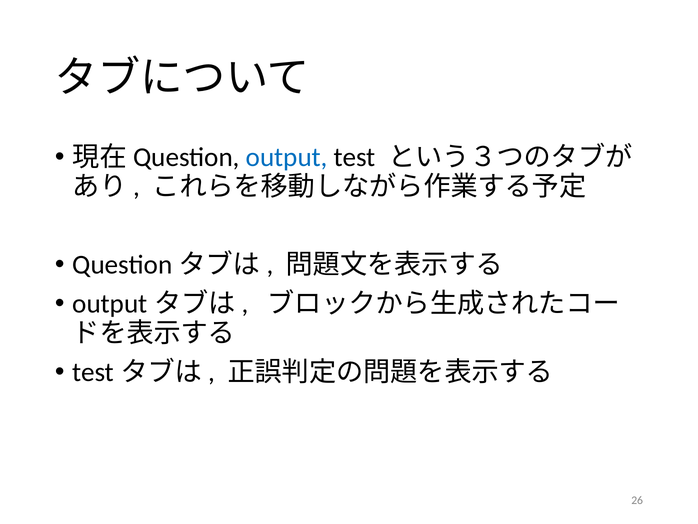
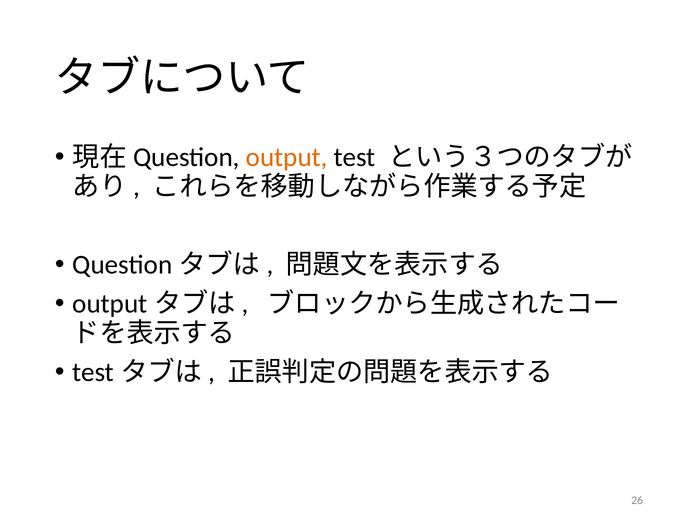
output colour: blue -> orange (287, 157)
